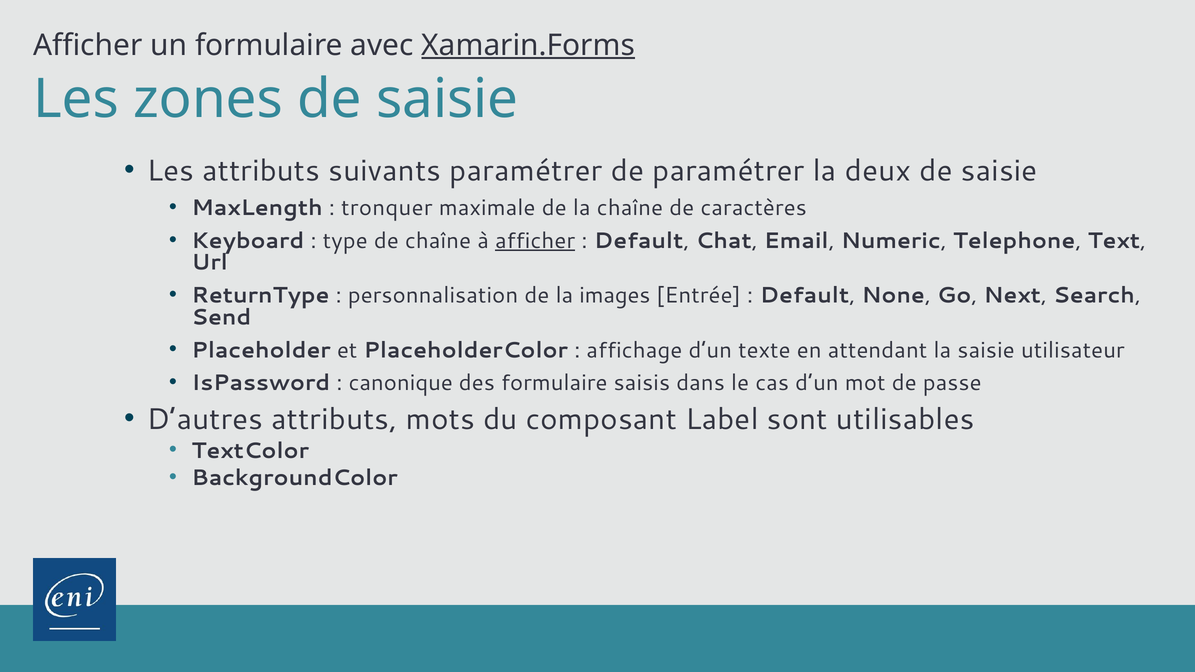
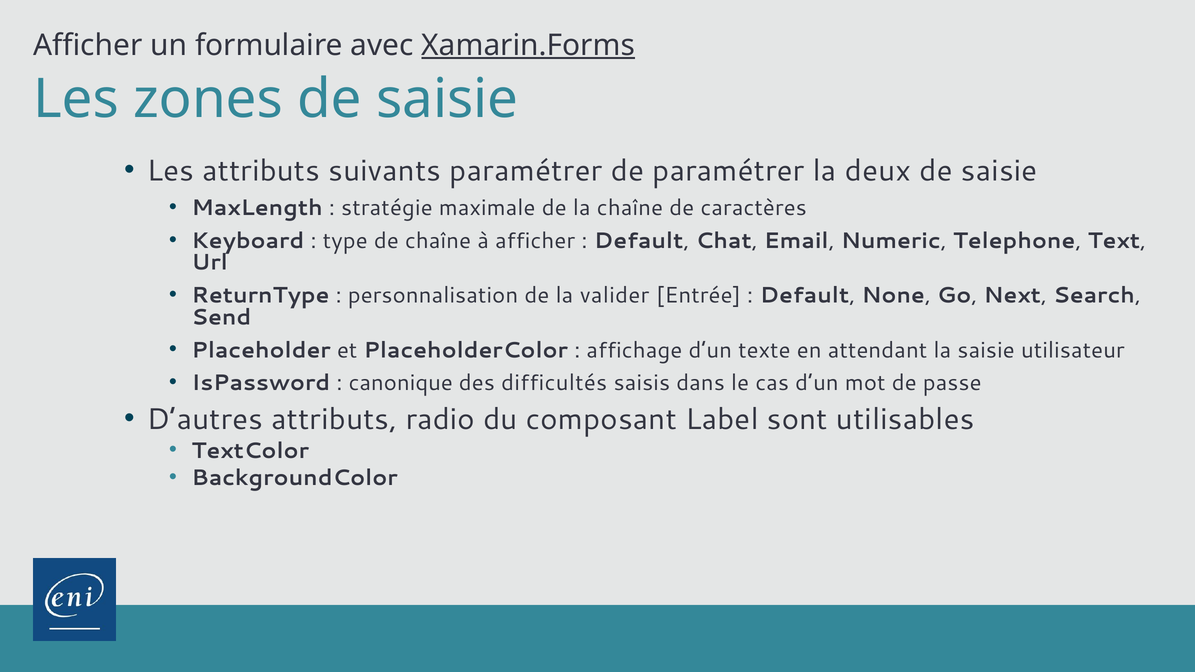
tronquer: tronquer -> stratégie (387, 208)
afficher underline: present -> none (535, 241)
images: images -> valider (615, 295)
des formulaire: formulaire -> difficultés (554, 383)
mots: mots -> radio (440, 419)
